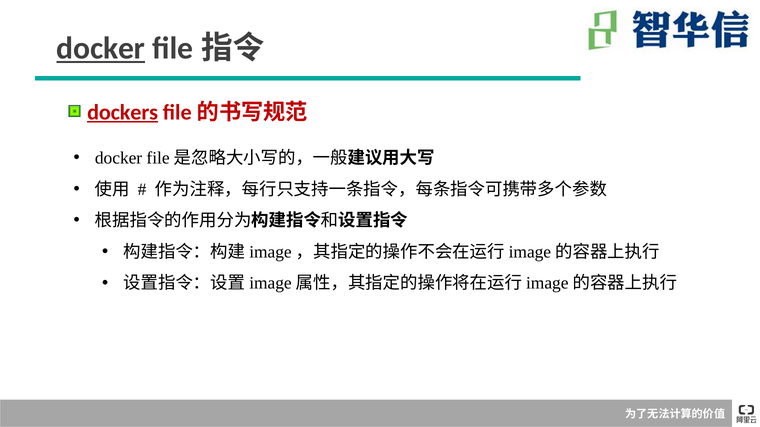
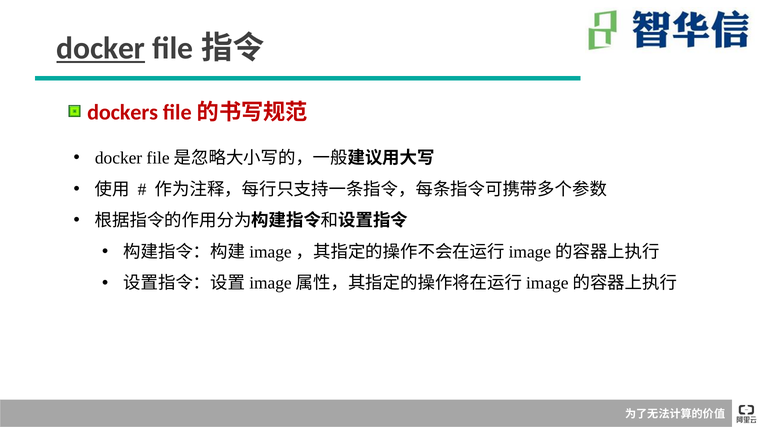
dockers underline: present -> none (123, 112)
